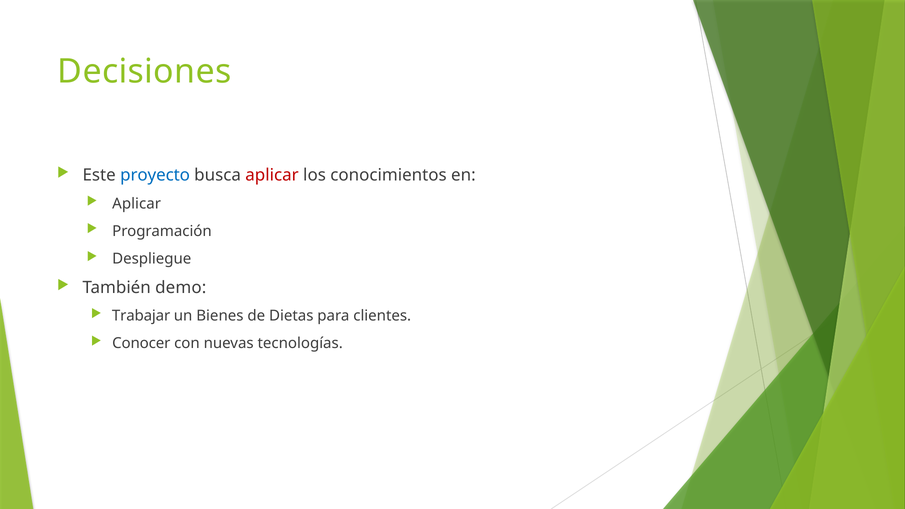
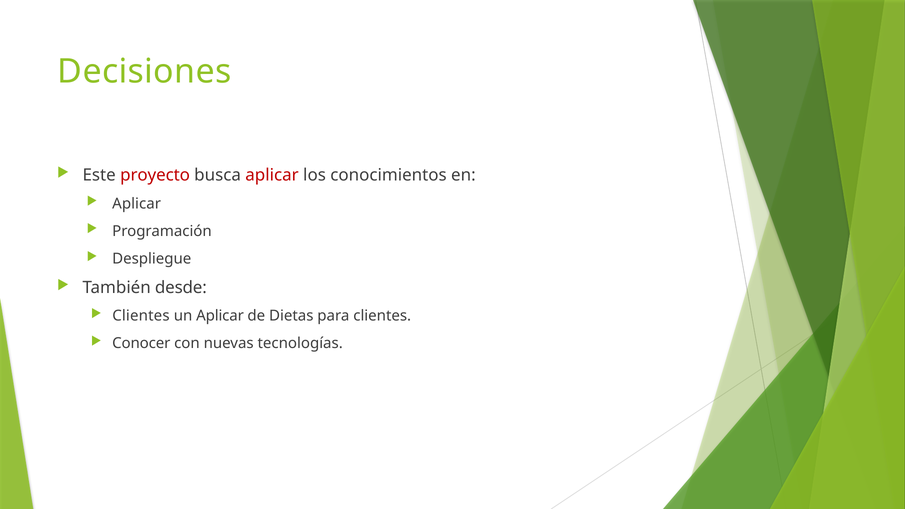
proyecto colour: blue -> red (155, 175)
demo: demo -> desde (181, 288)
Trabajar: Trabajar -> Clientes (141, 316)
un Bienes: Bienes -> Aplicar (220, 316)
